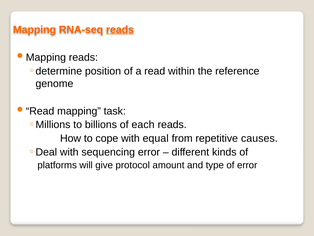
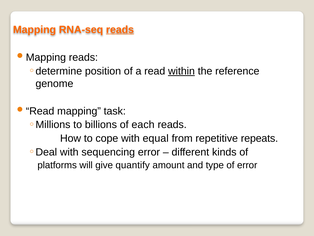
within underline: none -> present (181, 71)
causes: causes -> repeats (259, 138)
protocol: protocol -> quantify (133, 165)
